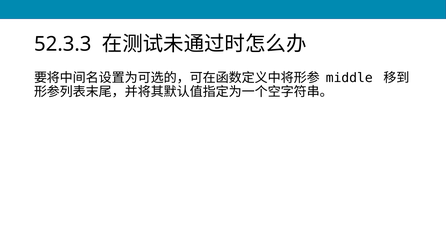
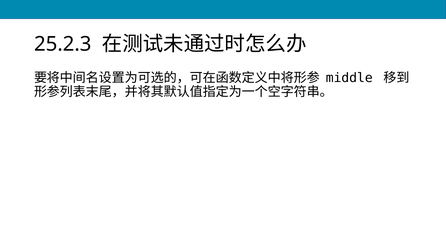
52.3.3: 52.3.3 -> 25.2.3 (63, 44)
